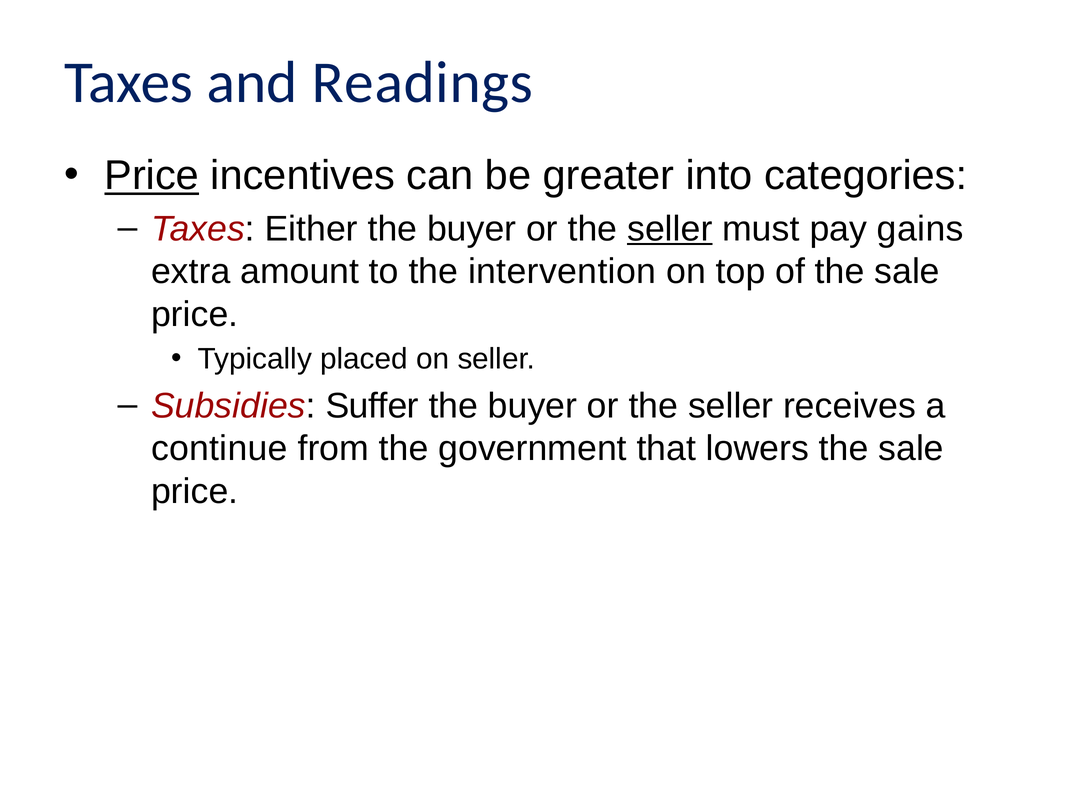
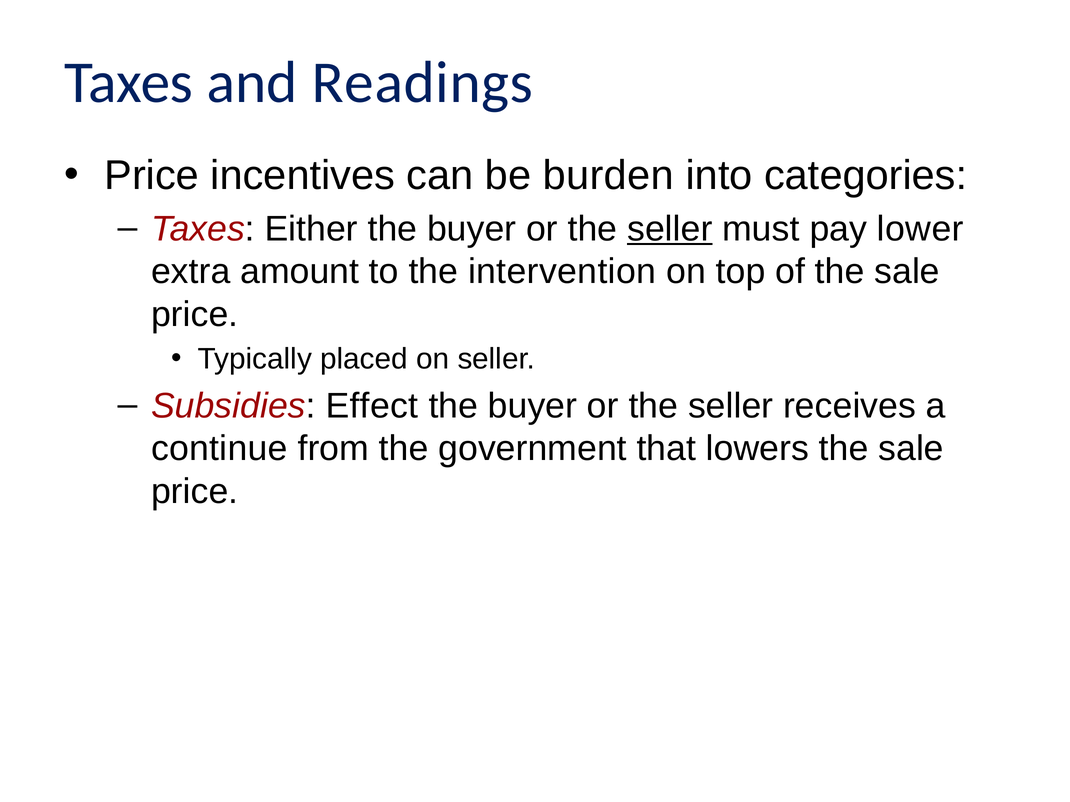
Price underline: present -> none (152, 176)
greater: greater -> burden (608, 176)
gains: gains -> lower (920, 229)
Suffer: Suffer -> Effect (372, 406)
